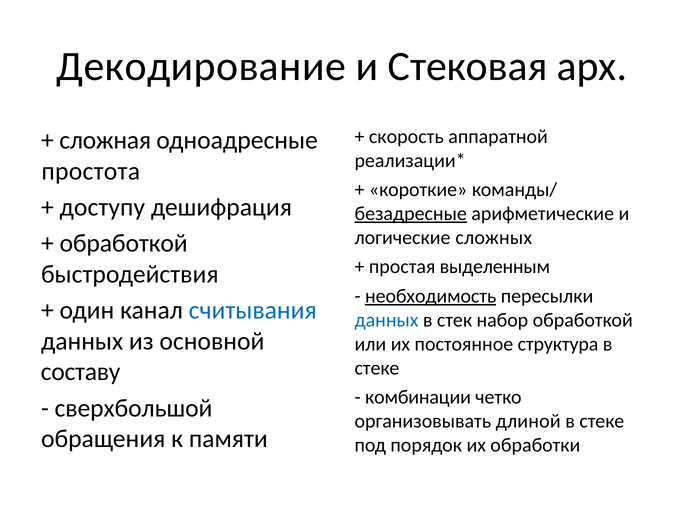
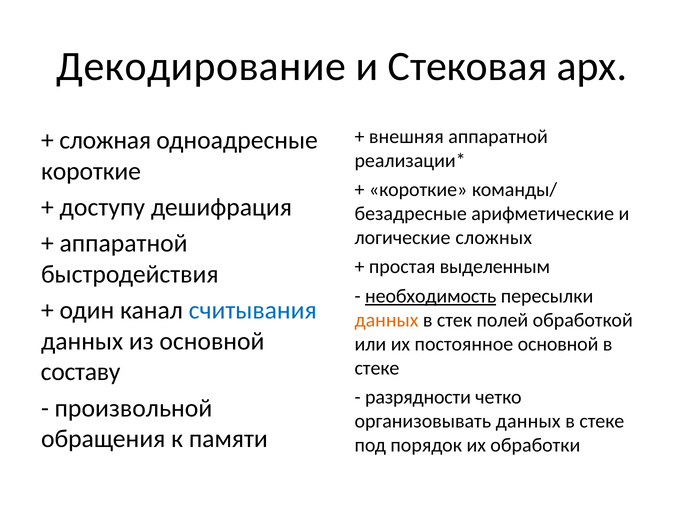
скорость: скорость -> внешняя (406, 136)
простота: простота -> короткие (91, 171)
безадресные underline: present -> none (411, 214)
обработкой: обработкой -> аппаратной (124, 243)
данных colour: blue -> orange (386, 320)
набор: набор -> полей (502, 320)
постоянное структура: структура -> основной (558, 344)
комбинации: комбинации -> разрядности (418, 397)
сверхбольшой: сверхбольшой -> произвольной (133, 408)
организовывать длиной: длиной -> данных (528, 421)
